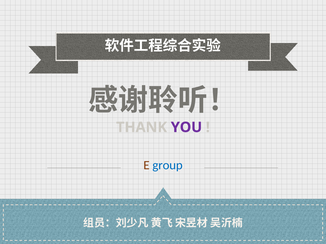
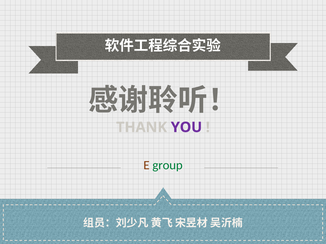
group colour: blue -> green (168, 166)
